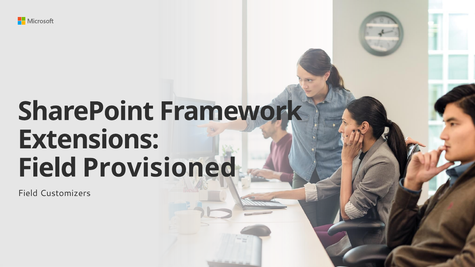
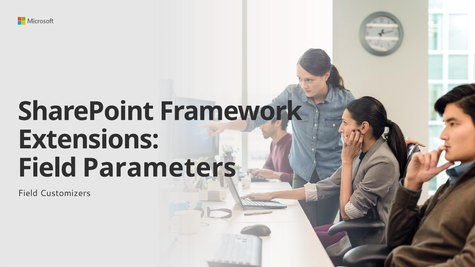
Provisioned: Provisioned -> Parameters (159, 168)
